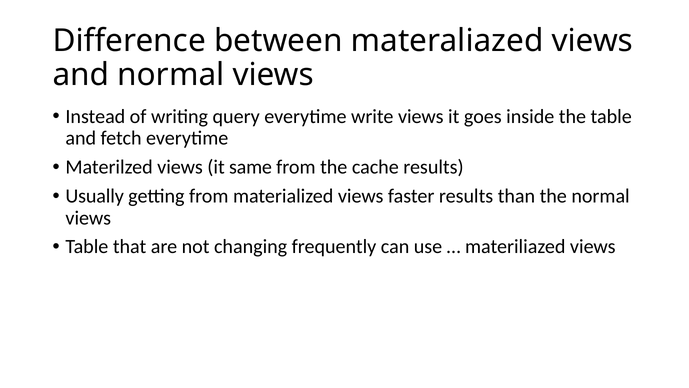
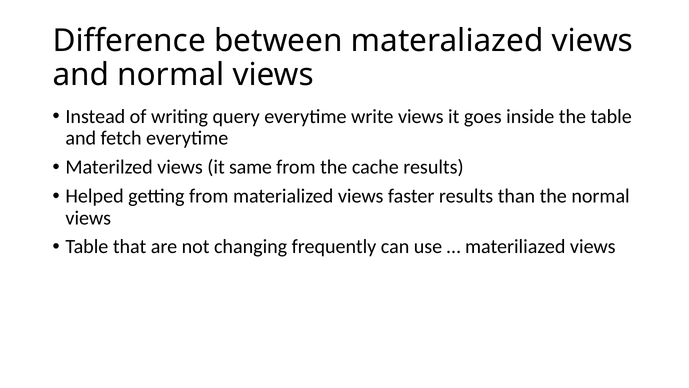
Usually: Usually -> Helped (95, 196)
